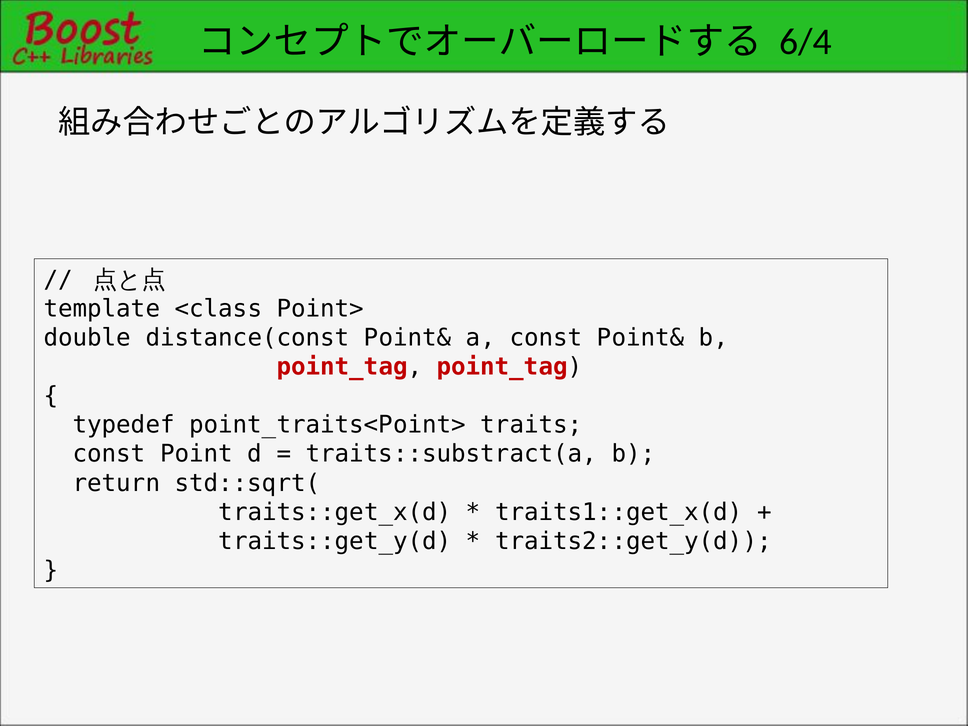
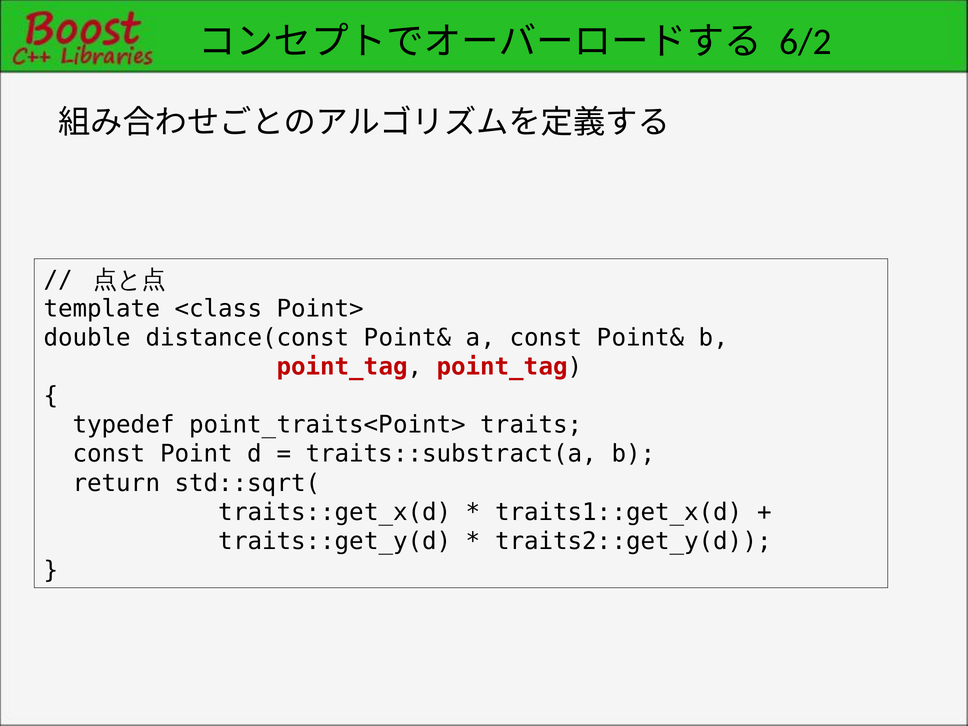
6/4: 6/4 -> 6/2 (805, 42)
